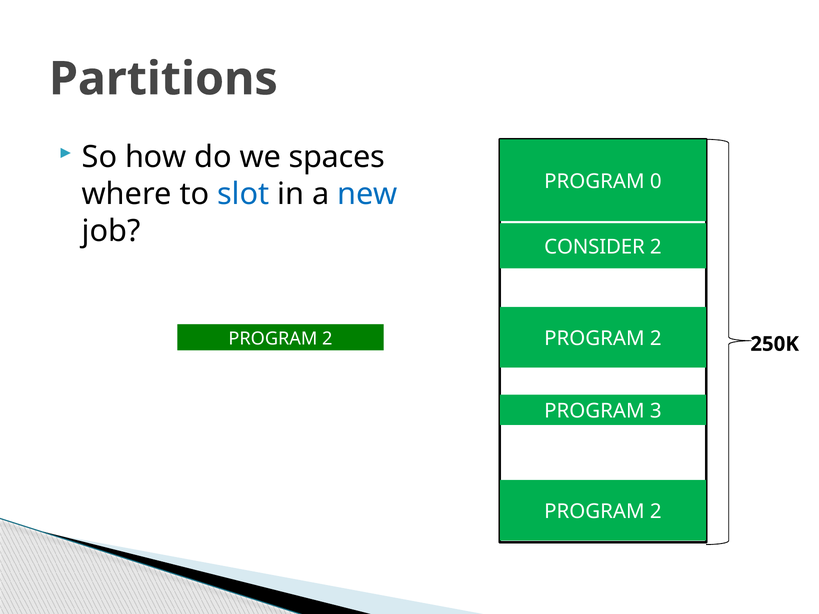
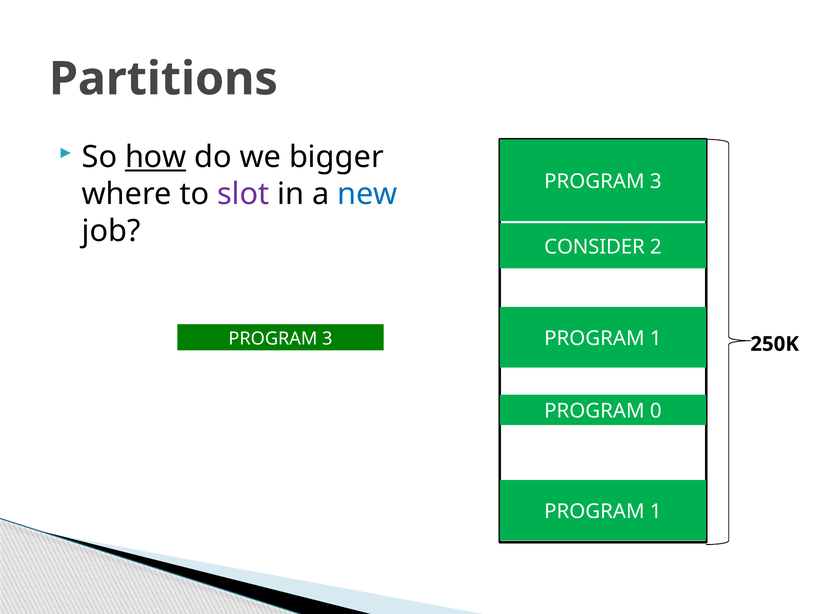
how underline: none -> present (156, 157)
spaces: spaces -> bigger (337, 157)
0: 0 -> 3 (656, 182)
slot colour: blue -> purple (243, 194)
2: 2 -> 1 (656, 339)
2: 2 -> 3 (327, 339)
3: 3 -> 0 (656, 411)
2: 2 -> 1 (656, 512)
